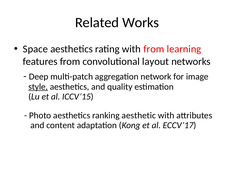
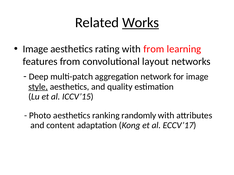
Works underline: none -> present (141, 23)
Space: Space -> Image (35, 49)
aesthetic: aesthetic -> randomly (139, 116)
